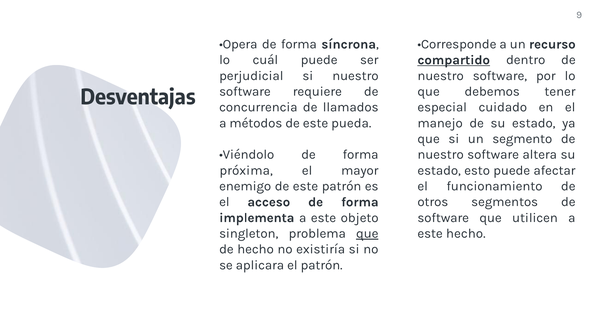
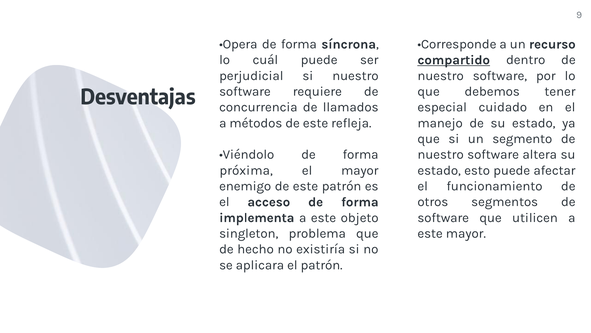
pueda: pueda -> refleja (351, 123)
que underline: present -> none (367, 233)
este hecho: hecho -> mayor (466, 233)
